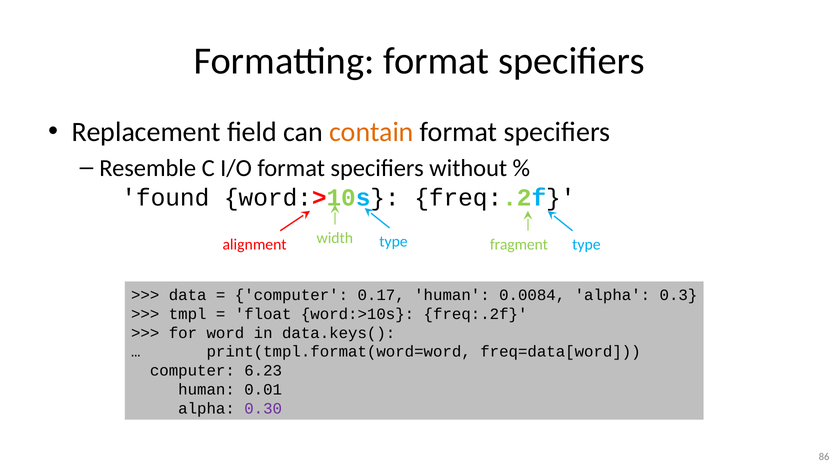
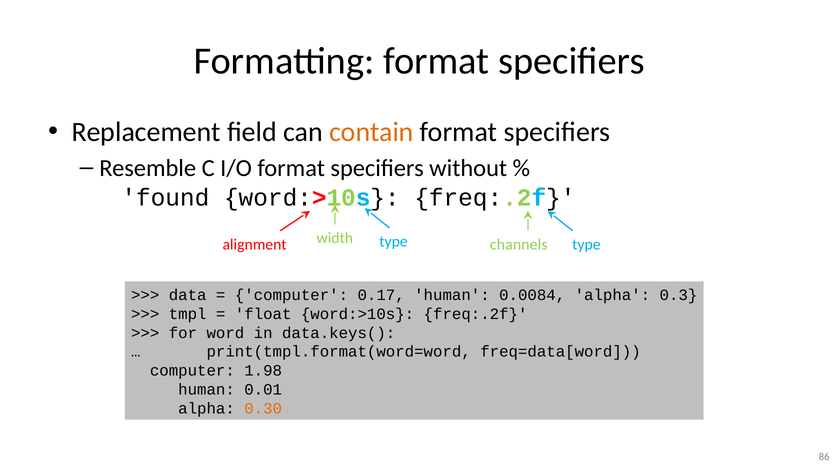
fragment: fragment -> channels (519, 244)
6.23: 6.23 -> 1.98 (263, 371)
0.30 colour: purple -> orange (263, 408)
